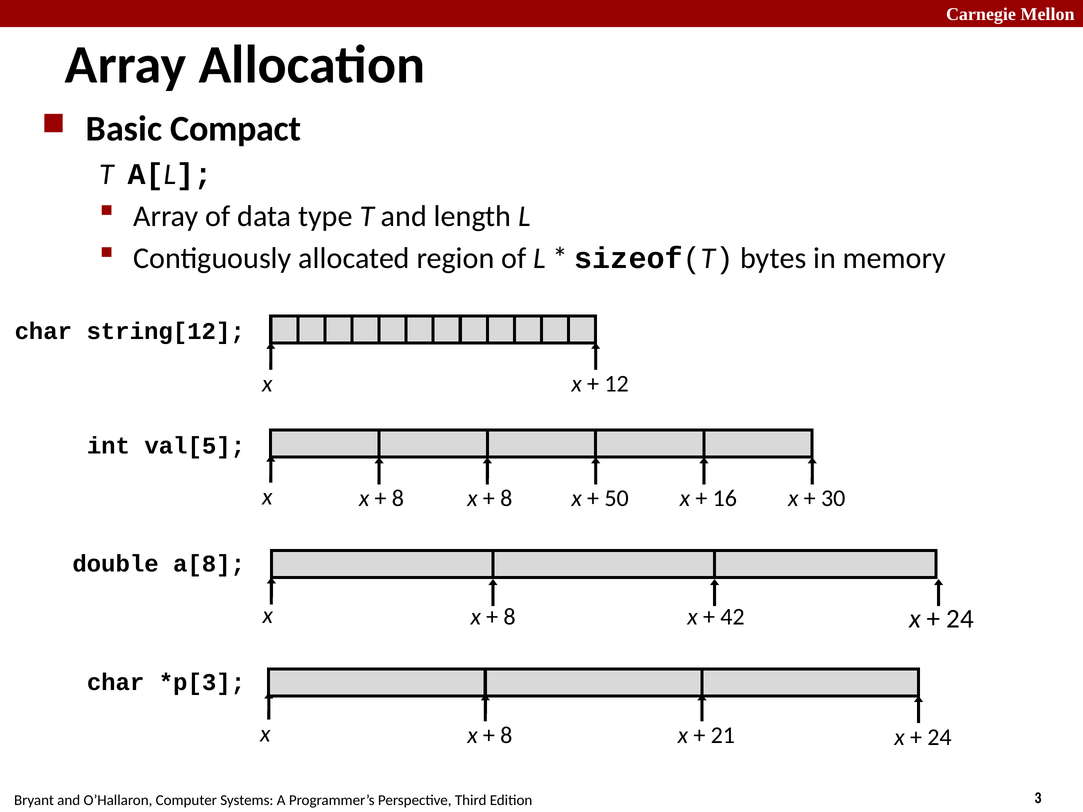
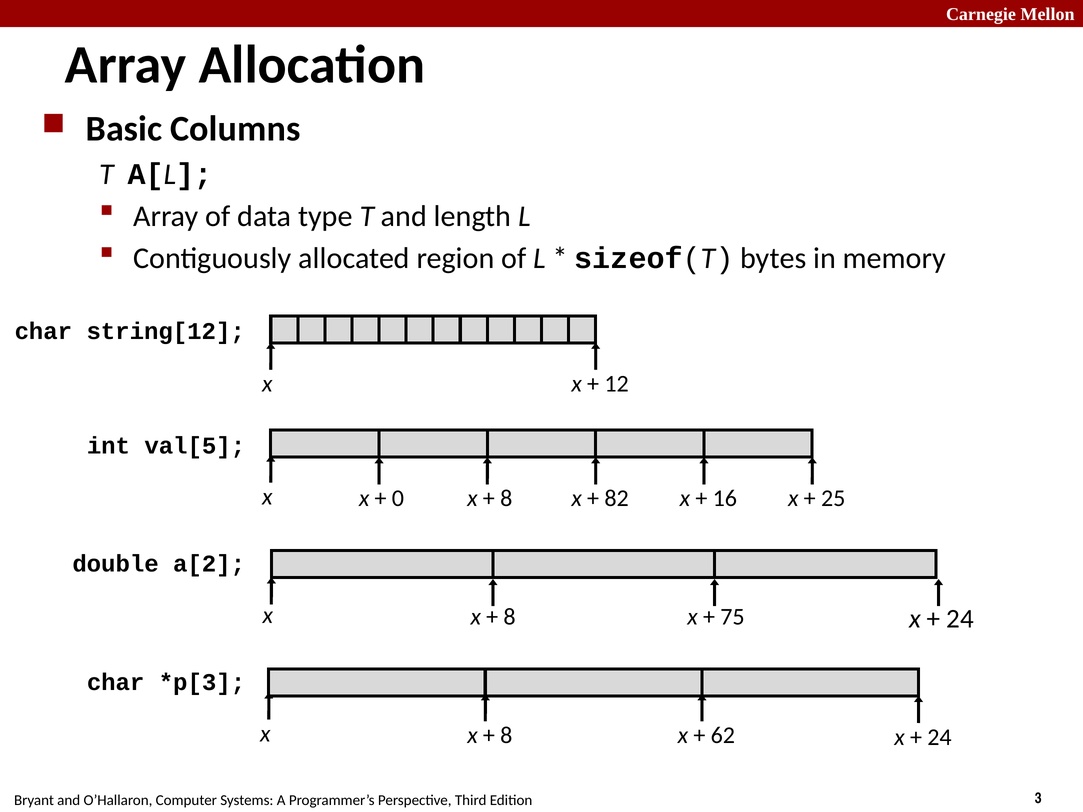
Compact: Compact -> Columns (235, 129)
8: 8 -> 0 (398, 499)
50: 50 -> 82 (617, 499)
30: 30 -> 25 (833, 499)
a[8: a[8 -> a[2 (209, 564)
42: 42 -> 75 (732, 617)
21: 21 -> 62 (723, 736)
